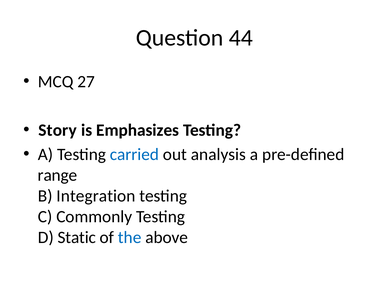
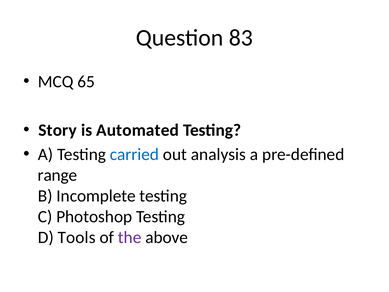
44: 44 -> 83 (241, 38)
27: 27 -> 65 (86, 82)
Emphasizes: Emphasizes -> Automated (138, 130)
Integration: Integration -> Incomplete (96, 196)
Commonly: Commonly -> Photoshop (94, 216)
Static: Static -> Tools (77, 237)
the colour: blue -> purple (130, 237)
